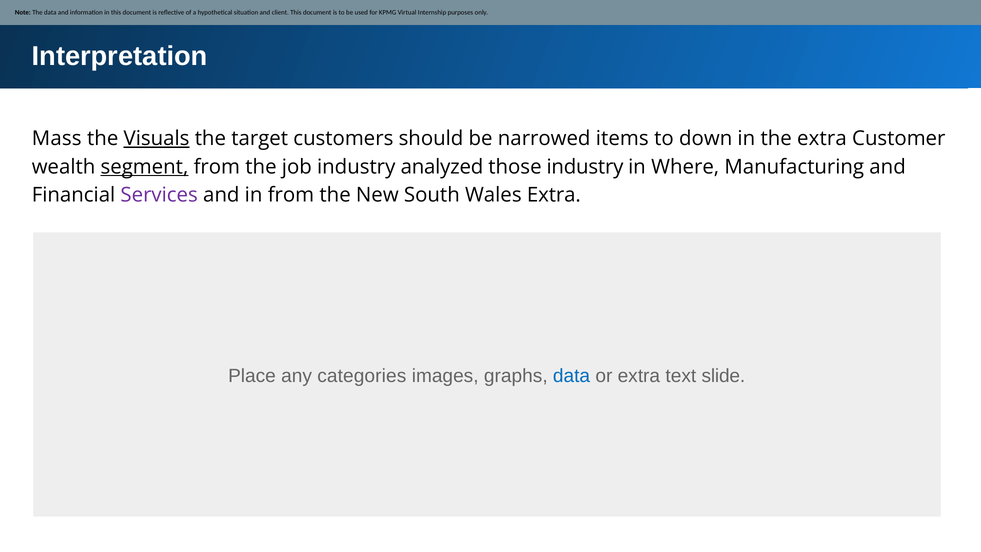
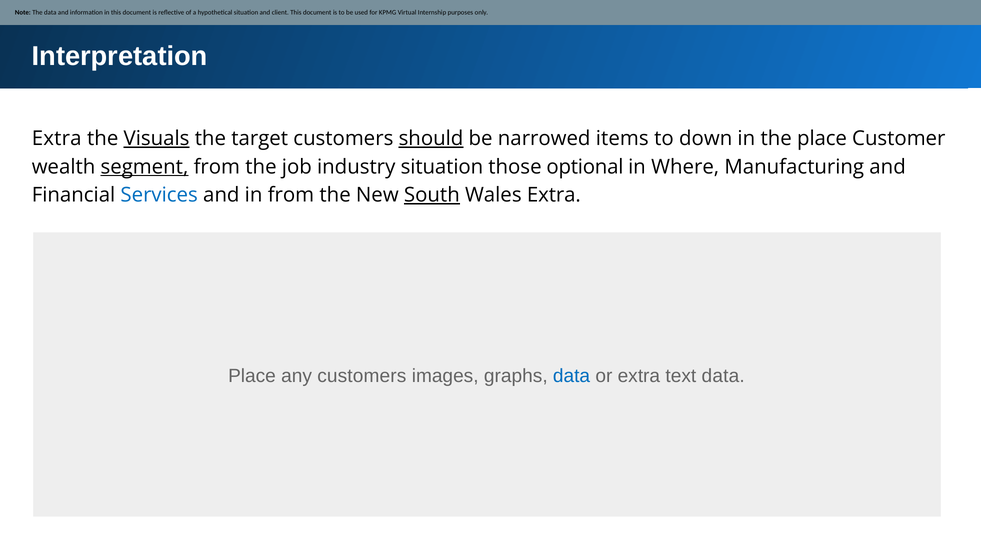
Mass: Mass -> Extra (57, 139)
should underline: none -> present (431, 139)
the extra: extra -> place (822, 139)
industry analyzed: analyzed -> situation (442, 167)
those industry: industry -> optional (585, 167)
Services colour: purple -> blue (159, 195)
South underline: none -> present (432, 195)
any categories: categories -> customers (362, 376)
text slide: slide -> data (723, 376)
